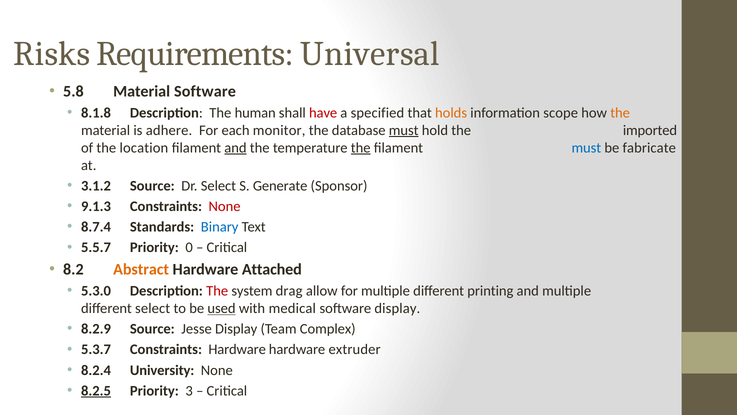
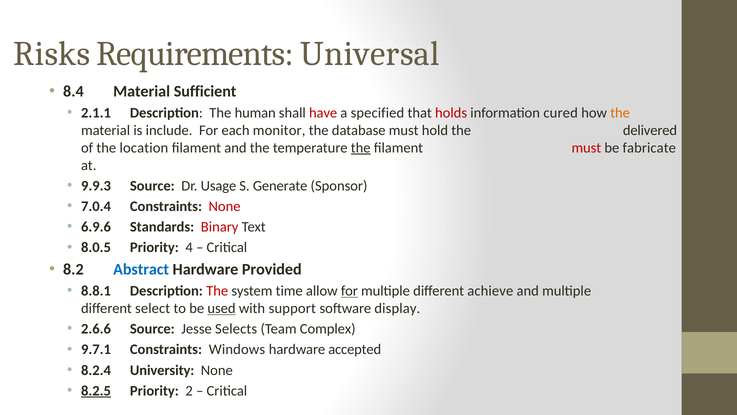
5.8: 5.8 -> 8.4 (73, 91)
Material Software: Software -> Sufficient (205, 91)
8.1.8: 8.1.8 -> 2.1.1 (96, 113)
holds colour: orange -> red (451, 113)
scope: scope -> cured (561, 113)
adhere: adhere -> include (169, 130)
must underline: present -> none (404, 130)
imported: imported -> delivered (650, 130)
and underline: present -> none (235, 148)
must colour: blue -> red (586, 148)
3.1.2: 3.1.2 -> 9.9.3 (96, 186)
Dr Select: Select -> Usage (218, 186)
9.1.3: 9.1.3 -> 7.0.4 (96, 206)
8.7.4: 8.7.4 -> 6.9.6 (96, 227)
Binary colour: blue -> red (220, 227)
5.5.7: 5.5.7 -> 8.0.5 (96, 247)
0: 0 -> 4 (189, 247)
Abstract colour: orange -> blue (141, 269)
Attached: Attached -> Provided (272, 269)
5.3.0: 5.3.0 -> 8.8.1 (96, 291)
drag: drag -> time (289, 291)
for underline: none -> present (349, 291)
printing: printing -> achieve (490, 291)
medical: medical -> support (292, 308)
8.2.9: 8.2.9 -> 2.6.6 (96, 329)
Jesse Display: Display -> Selects (236, 329)
5.3.7: 5.3.7 -> 9.7.1 (96, 349)
Constraints Hardware: Hardware -> Windows (237, 349)
extruder: extruder -> accepted (355, 349)
3: 3 -> 2 (189, 390)
